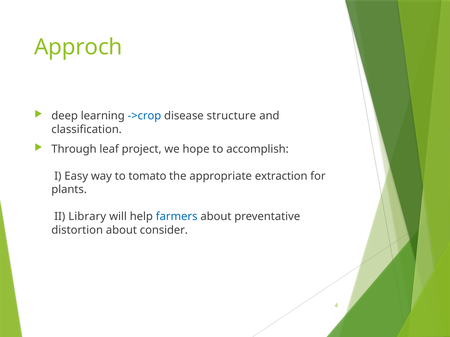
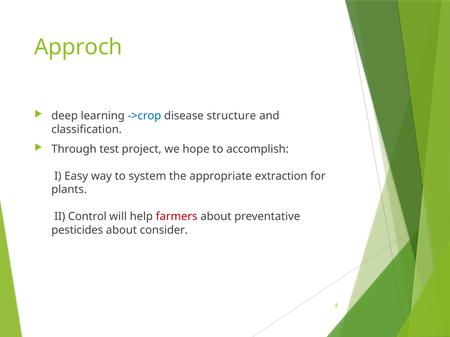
leaf: leaf -> test (109, 149)
tomato: tomato -> system (147, 176)
Library: Library -> Control (87, 217)
farmers colour: blue -> red (177, 217)
distortion: distortion -> pesticides (77, 230)
